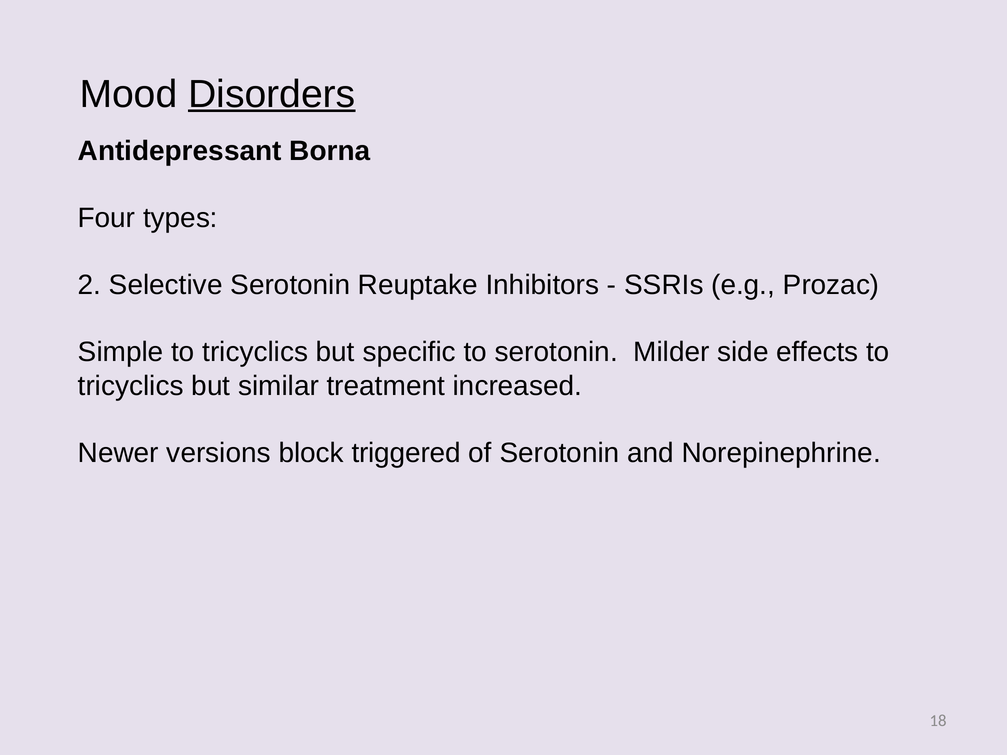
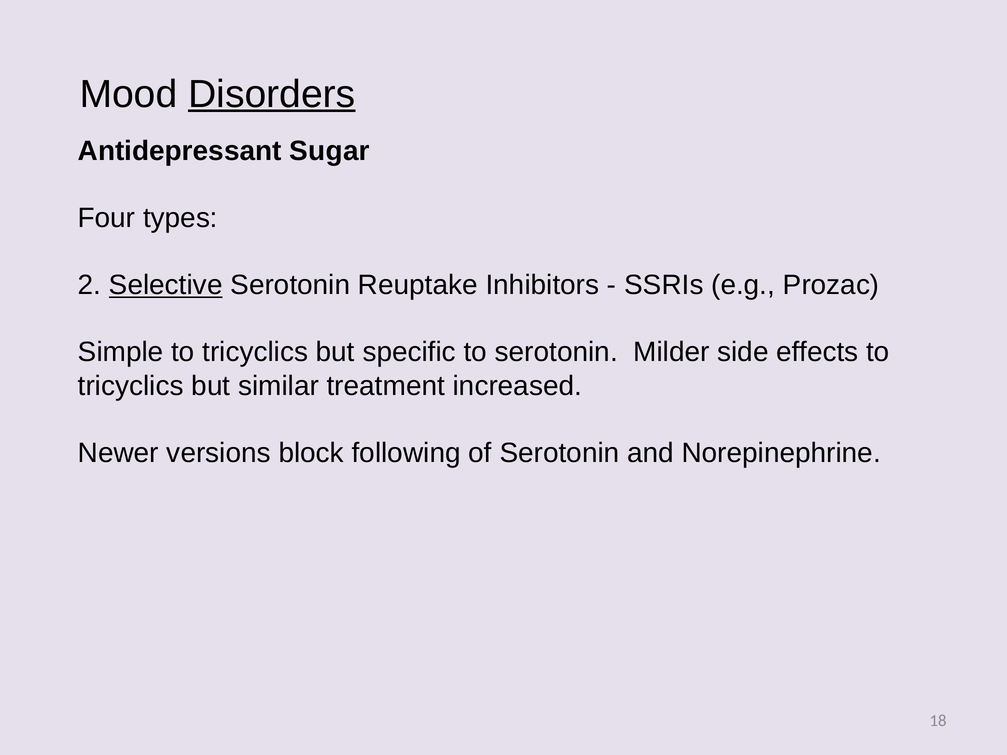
Borna: Borna -> Sugar (330, 151)
Selective underline: none -> present (166, 285)
triggered: triggered -> following (406, 453)
